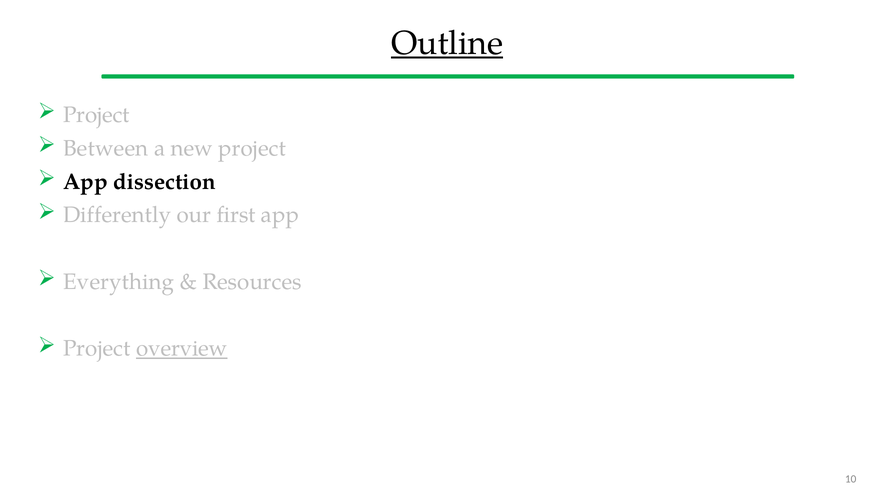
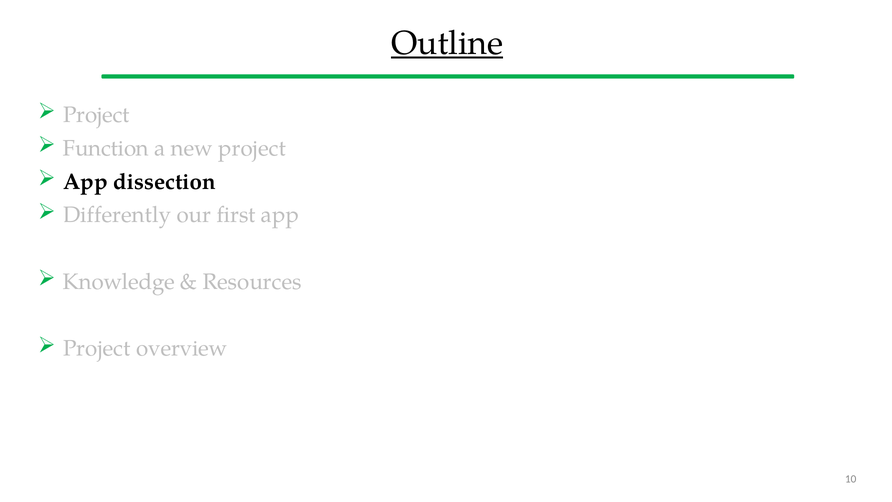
Between: Between -> Function (106, 148)
Everything: Everything -> Knowledge (119, 282)
overview underline: present -> none (182, 348)
